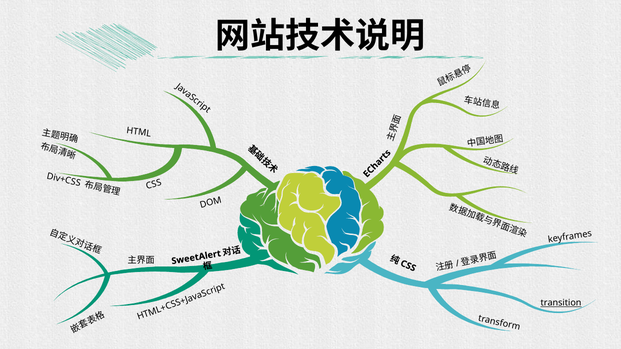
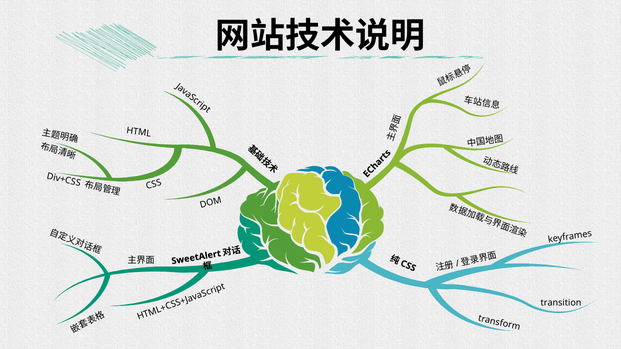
transition underline: present -> none (561, 303)
